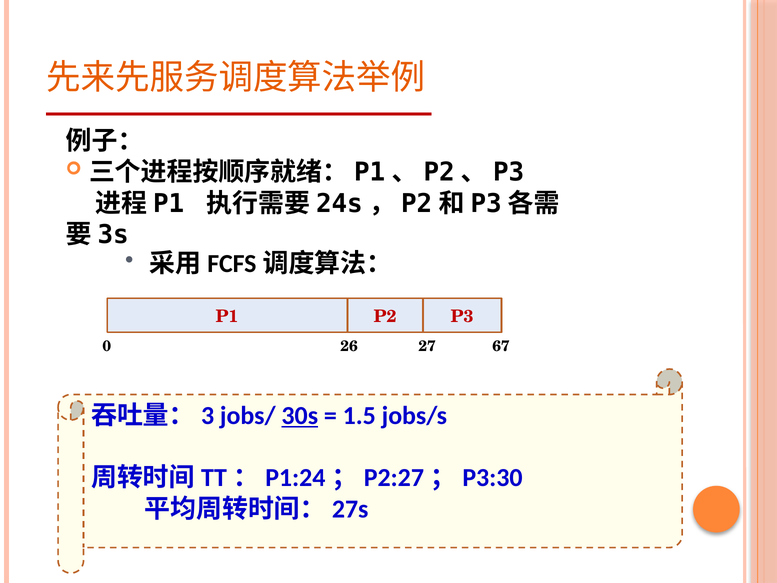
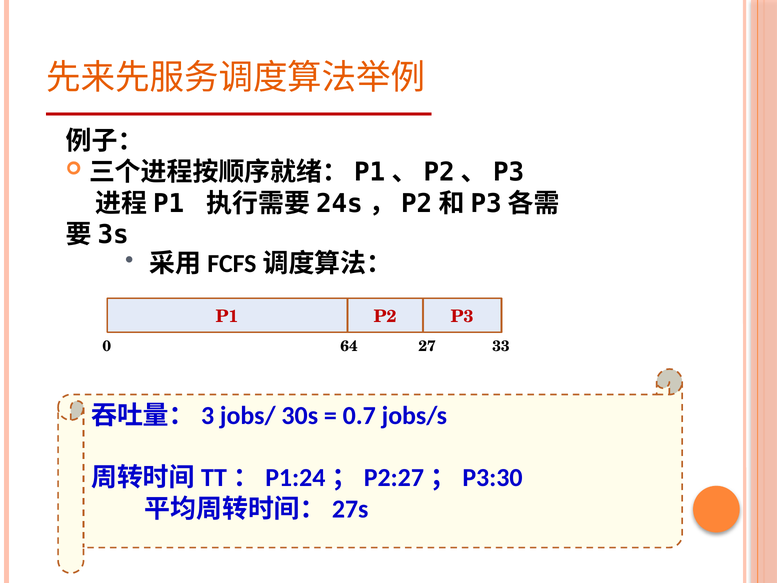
26: 26 -> 64 (349, 346)
67: 67 -> 33 (501, 346)
30s underline: present -> none (300, 416)
1.5: 1.5 -> 0.7 (359, 416)
